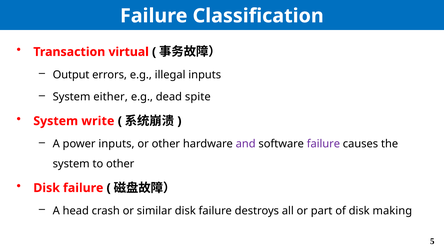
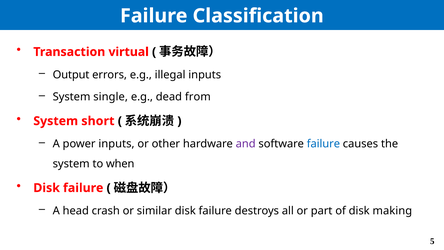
either: either -> single (111, 97)
spite: spite -> from (198, 97)
write: write -> short (98, 121)
failure colour: purple -> blue (323, 144)
to other: other -> when (120, 164)
